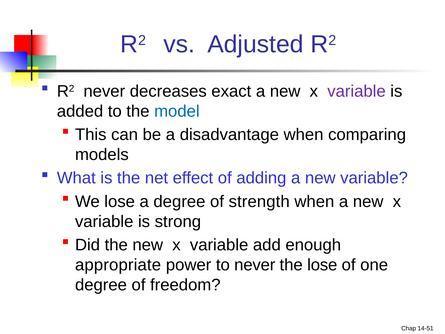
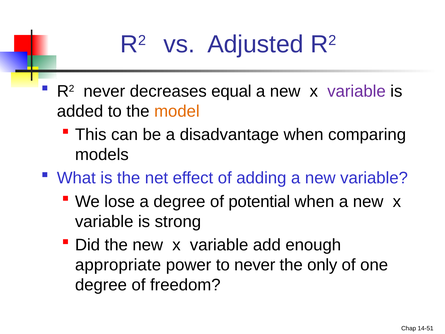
exact: exact -> equal (231, 91)
model colour: blue -> orange (177, 111)
strength: strength -> potential (259, 201)
the lose: lose -> only (322, 265)
